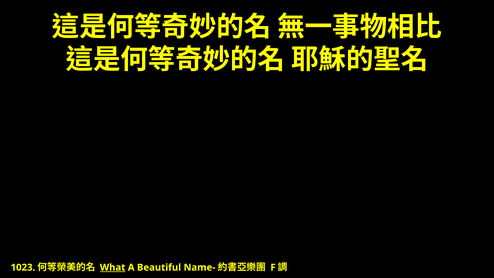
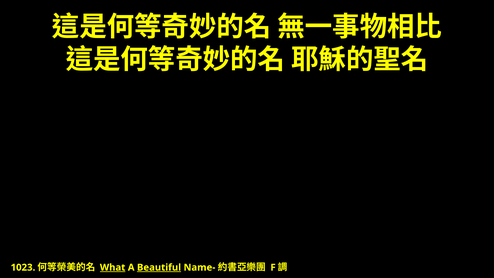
Beautiful underline: none -> present (159, 267)
